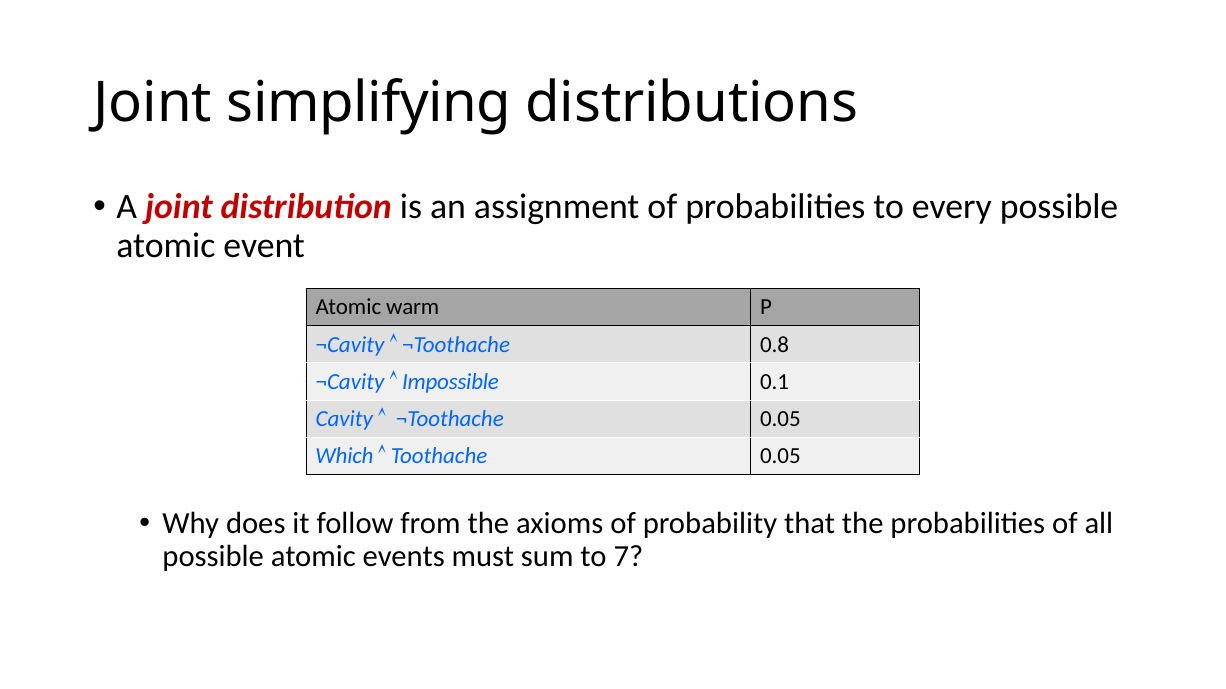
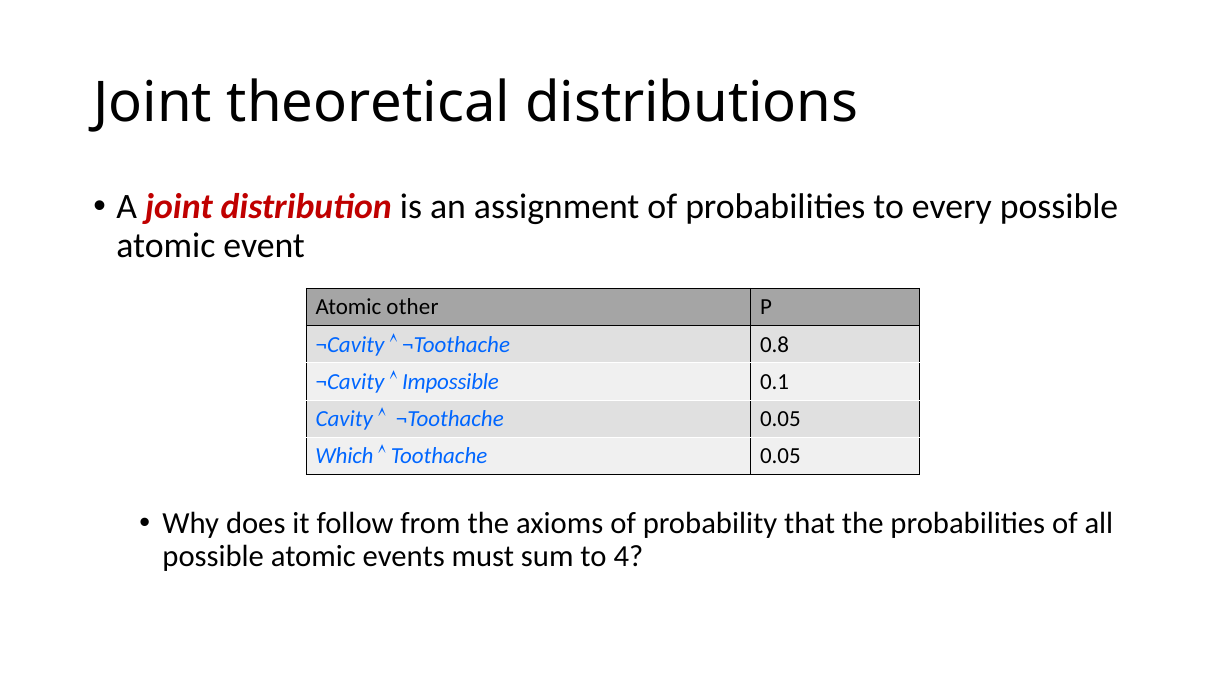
simplifying: simplifying -> theoretical (369, 103)
warm: warm -> other (413, 308)
7: 7 -> 4 (628, 557)
